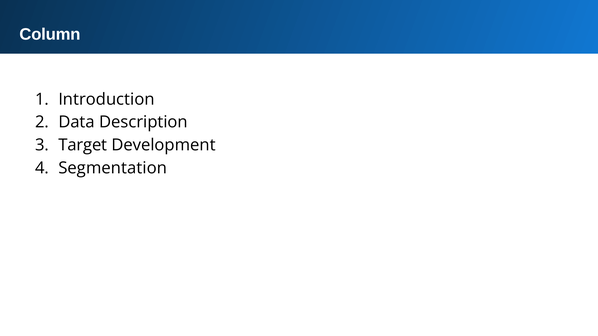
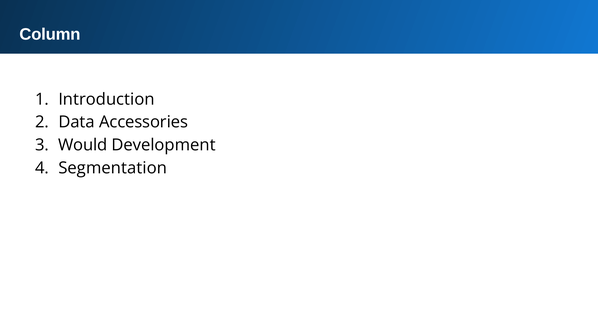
Description: Description -> Accessories (144, 122)
Target: Target -> Would (83, 145)
